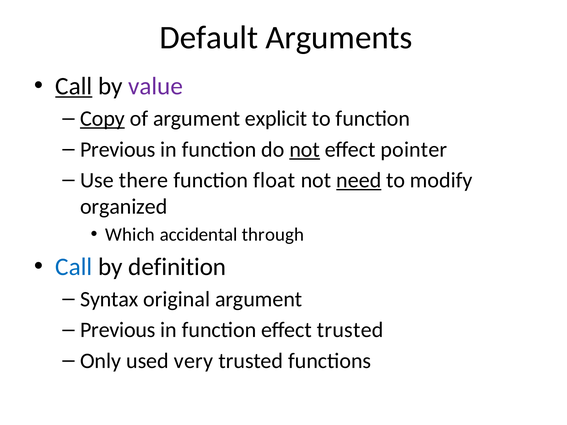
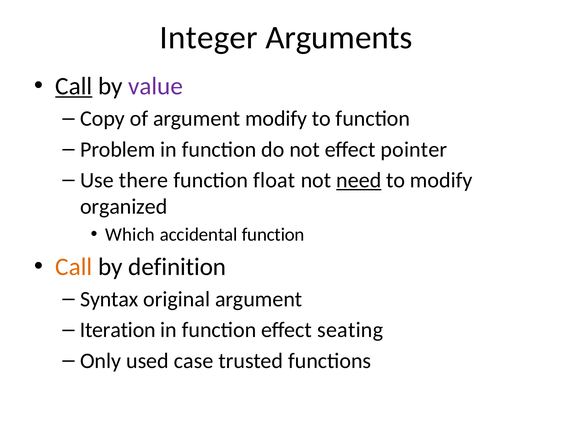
Default: Default -> Integer (209, 38)
Copy underline: present -> none (102, 119)
argument explicit: explicit -> modify (276, 119)
Previous: Previous -> Problem (118, 150)
not underline: present -> none (305, 150)
accidental through: through -> function (273, 235)
Call colour: blue -> orange (74, 267)
Previous: Previous -> Iteration (118, 330)
effect trusted: trusted -> seating (350, 330)
very: very -> case (194, 361)
